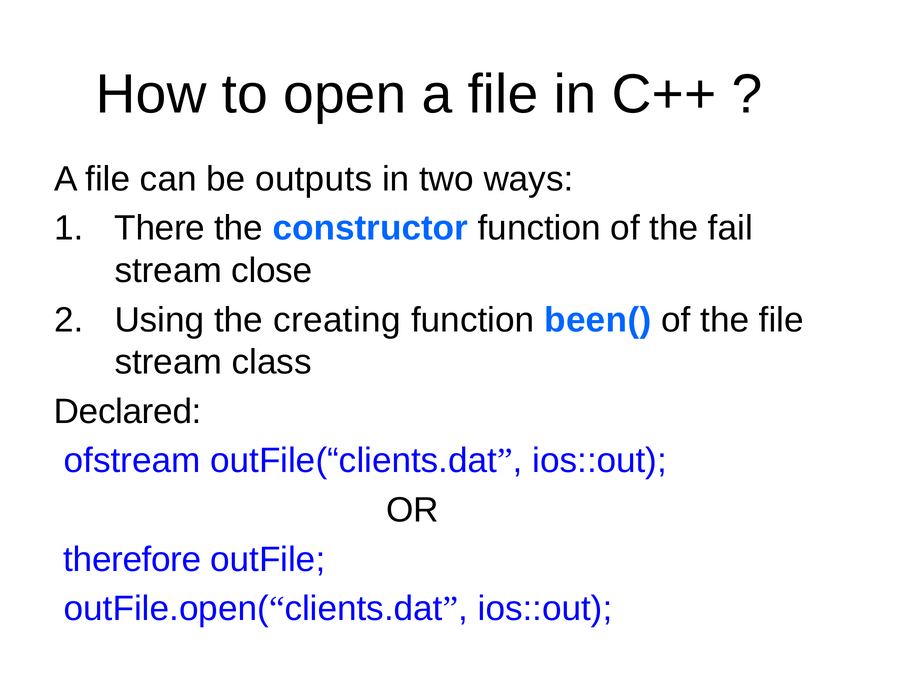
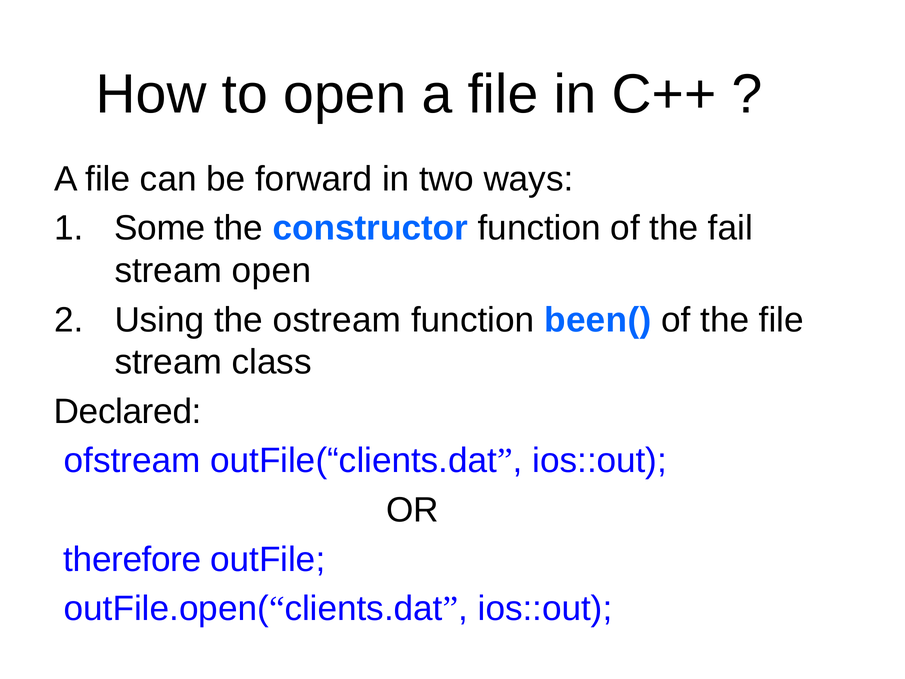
outputs: outputs -> forward (314, 179)
There: There -> Some (160, 228)
stream close: close -> open (271, 271)
creating: creating -> ostream (337, 320)
